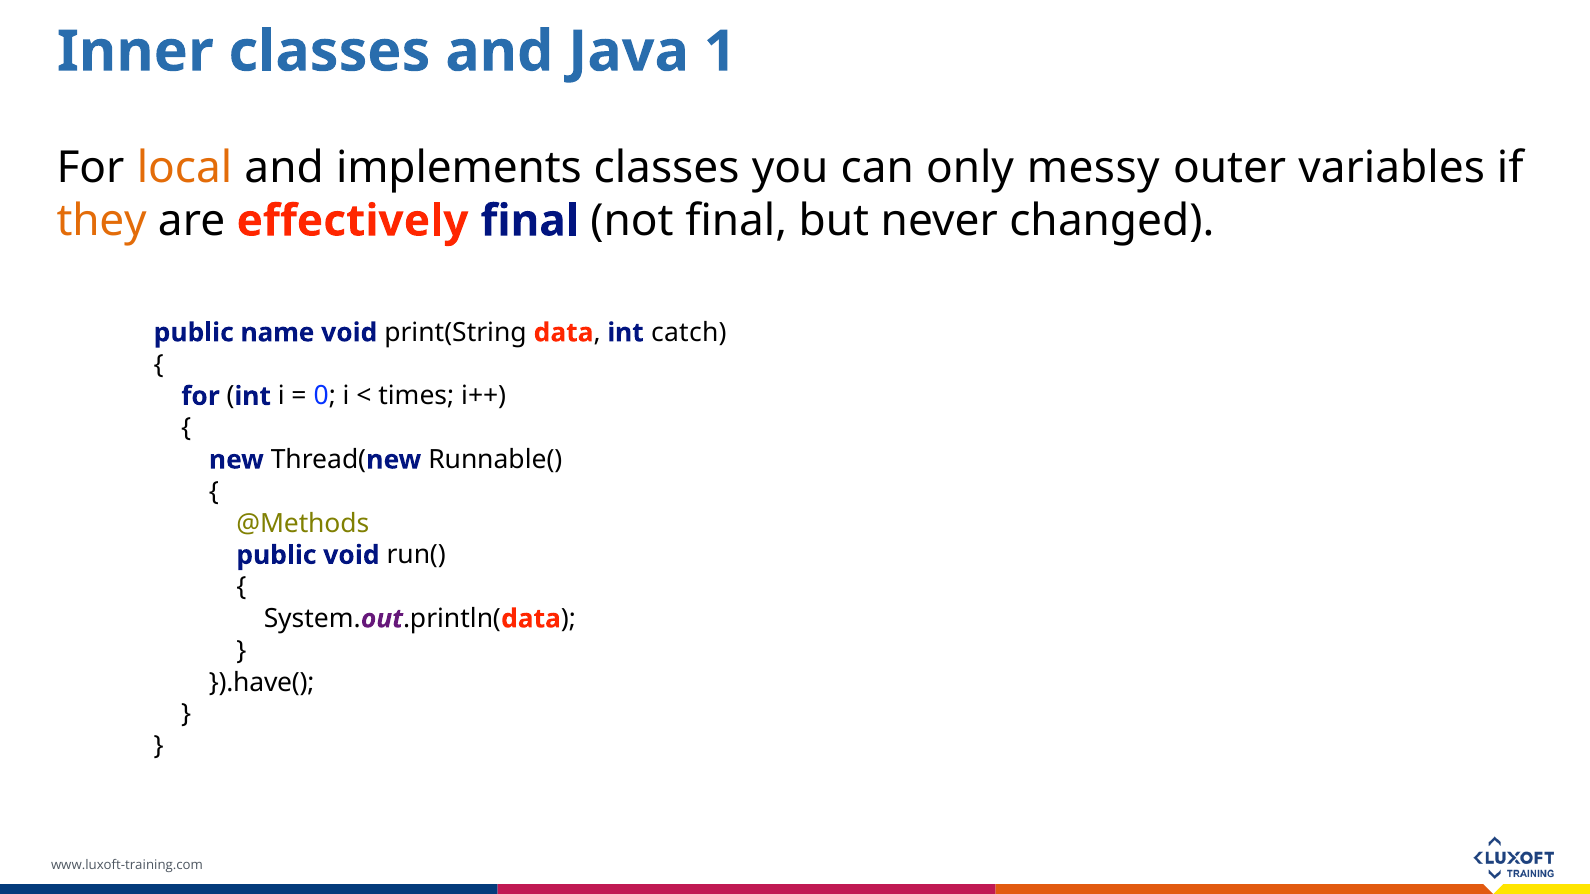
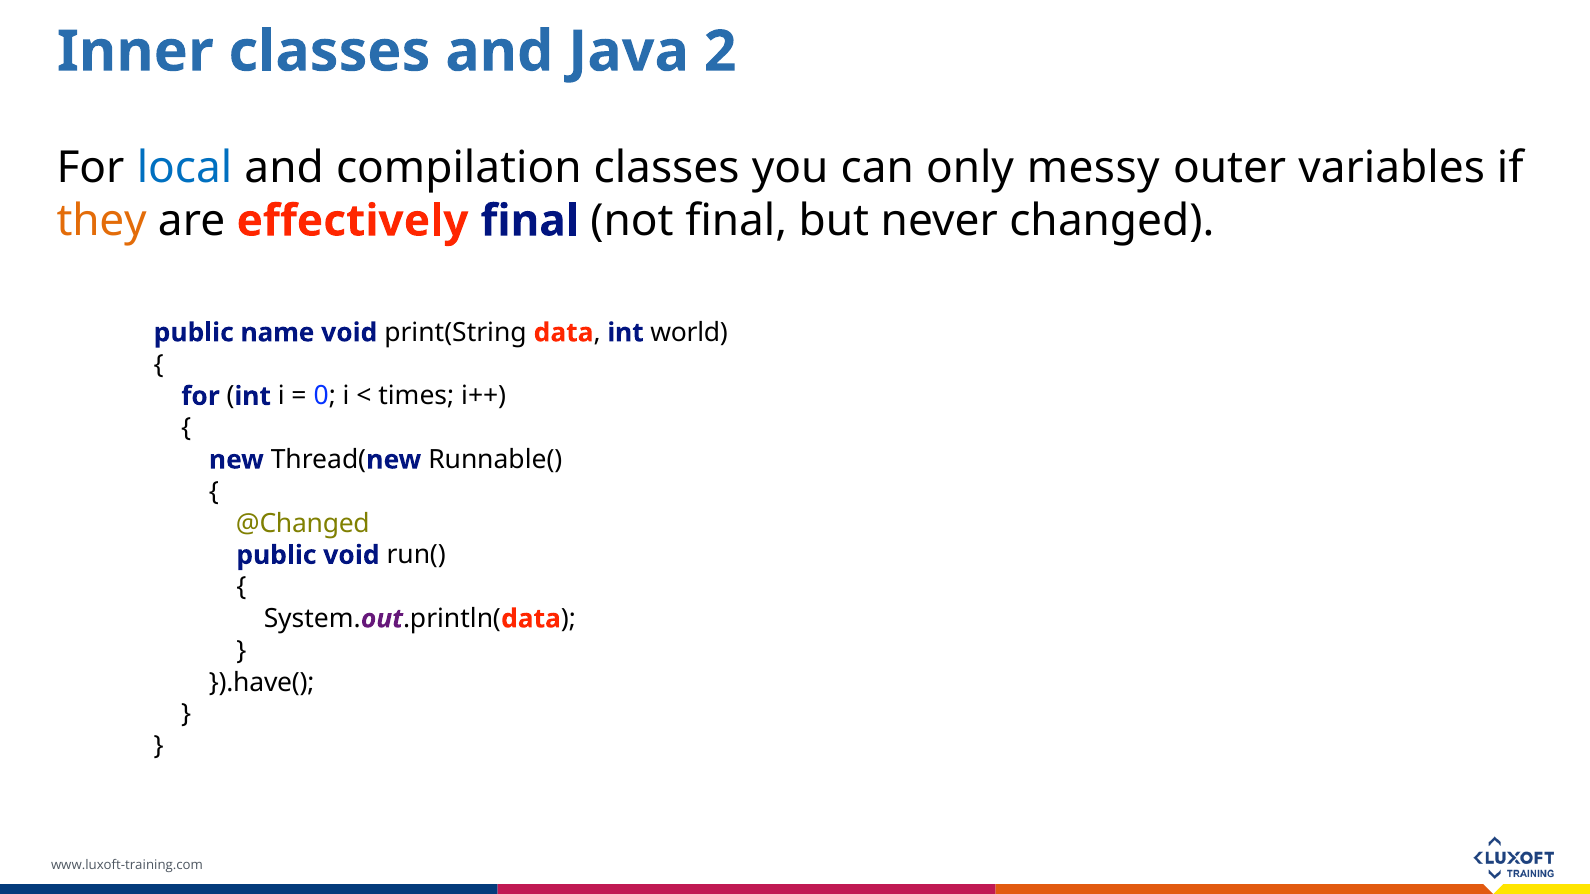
Java 1: 1 -> 2 (720, 52)
local colour: orange -> blue (185, 168)
implements: implements -> compilation (459, 168)
catch: catch -> world (689, 333)
@Methods: @Methods -> @Changed (303, 524)
